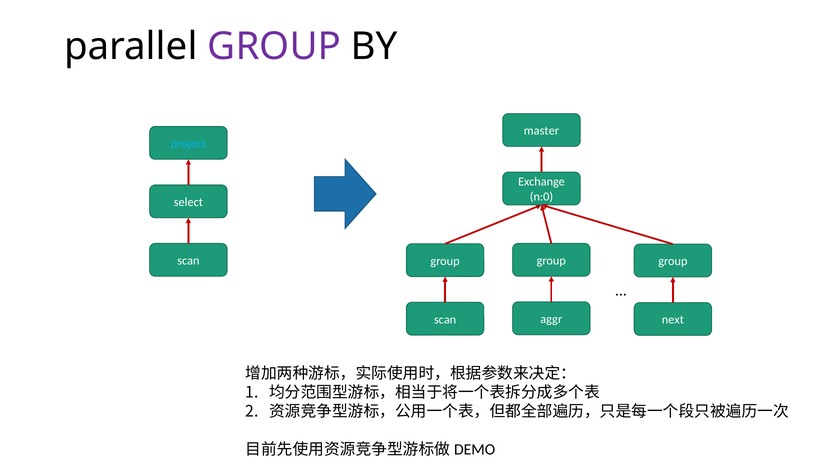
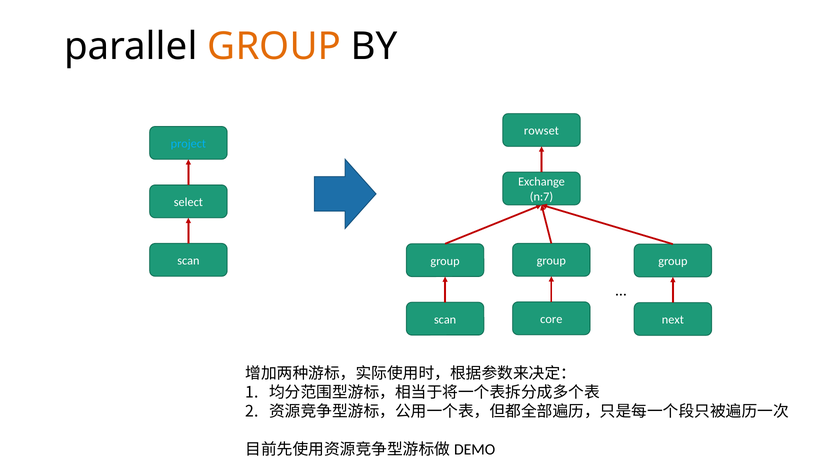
GROUP colour: purple -> orange (274, 47)
master: master -> rowset (541, 131)
n:0: n:0 -> n:7 (541, 196)
aggr: aggr -> core (551, 319)
